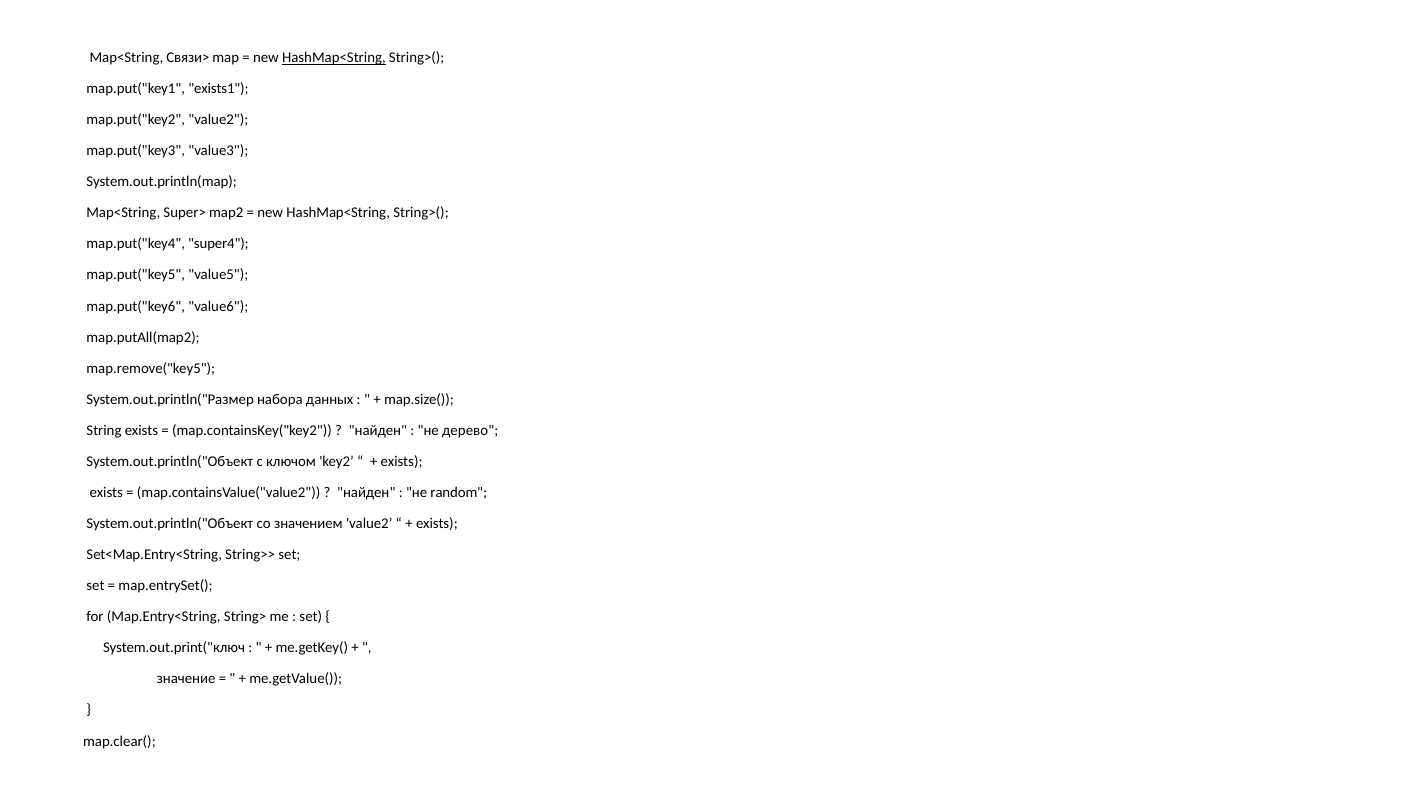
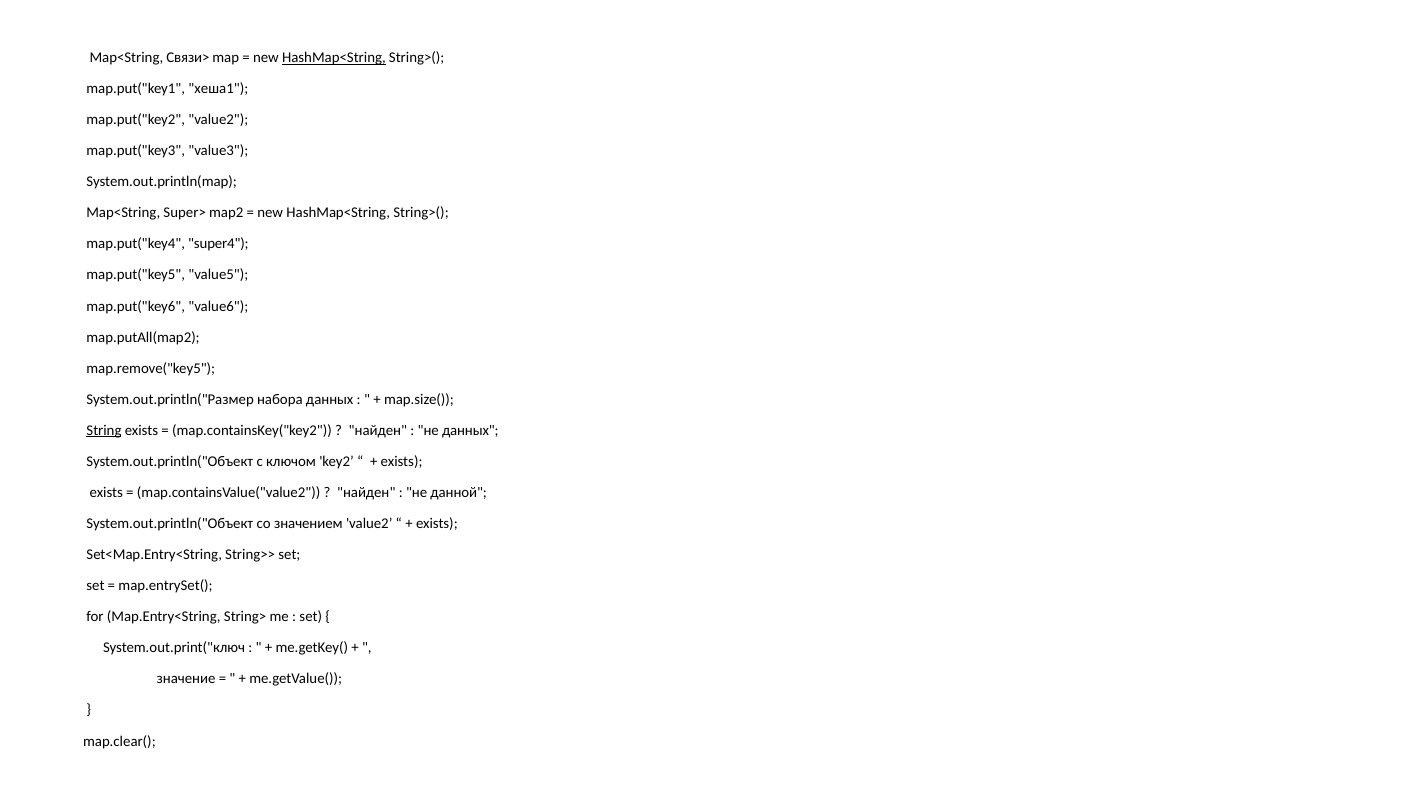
exists1: exists1 -> хеша1 (218, 89)
String underline: none -> present (104, 430)
не дерево: дерево -> данных (470, 430)
random: random -> данной (459, 493)
